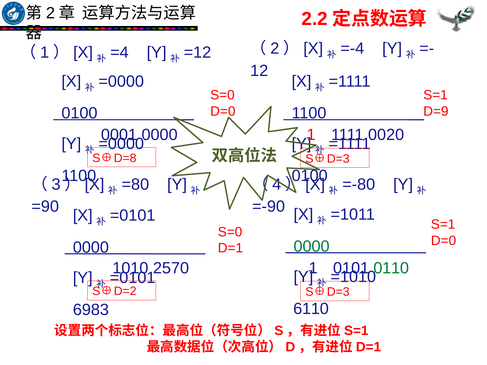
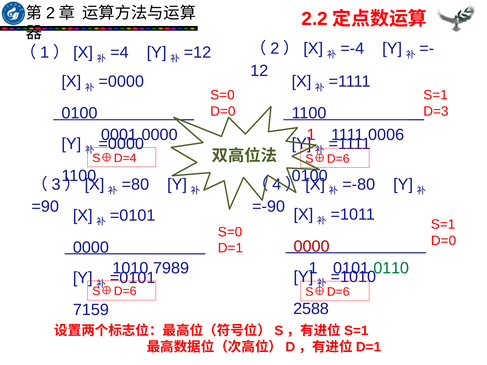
D=9: D=9 -> D=3 (436, 111)
0020: 0020 -> 0006 (386, 135)
D=8: D=8 -> D=4 (125, 158)
D=3: D=3 -> D=6 (338, 159)
0000 colour: green -> red (312, 246)
2570: 2570 -> 7989 (171, 268)
D=2: D=2 -> D=6 (125, 291)
D=3: D=3 -> D=6 (338, 292)
6110: 6110 -> 2588 (311, 309)
6983: 6983 -> 7159 (91, 310)
